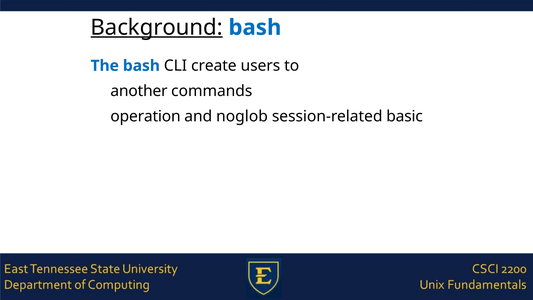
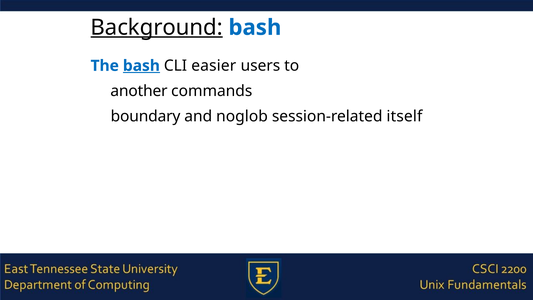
bash underline: none -> present (141, 66)
create: create -> easier (214, 66)
operation: operation -> boundary (146, 116)
basic: basic -> itself (404, 116)
